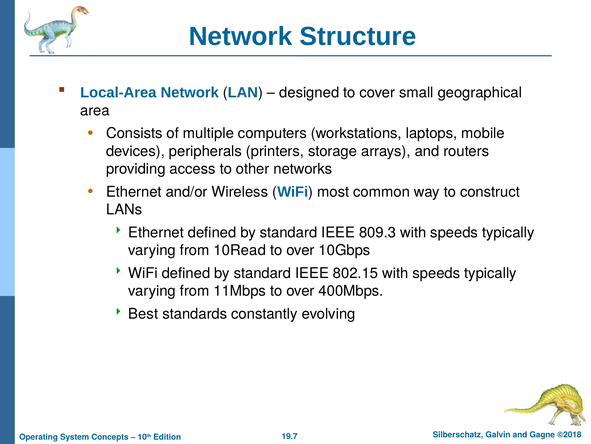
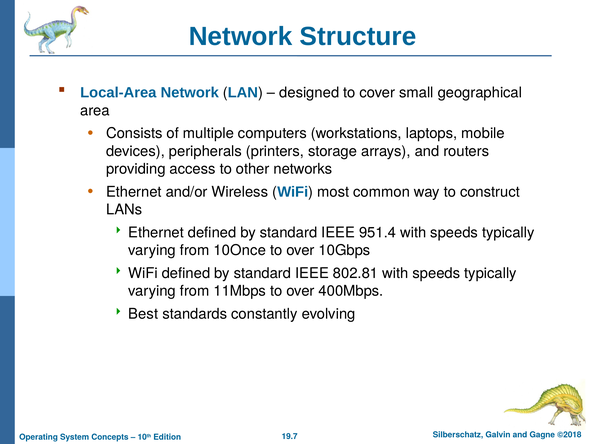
809.3: 809.3 -> 951.4 (378, 232)
10Read: 10Read -> 10Once (240, 250)
802.15: 802.15 -> 802.81 (356, 273)
